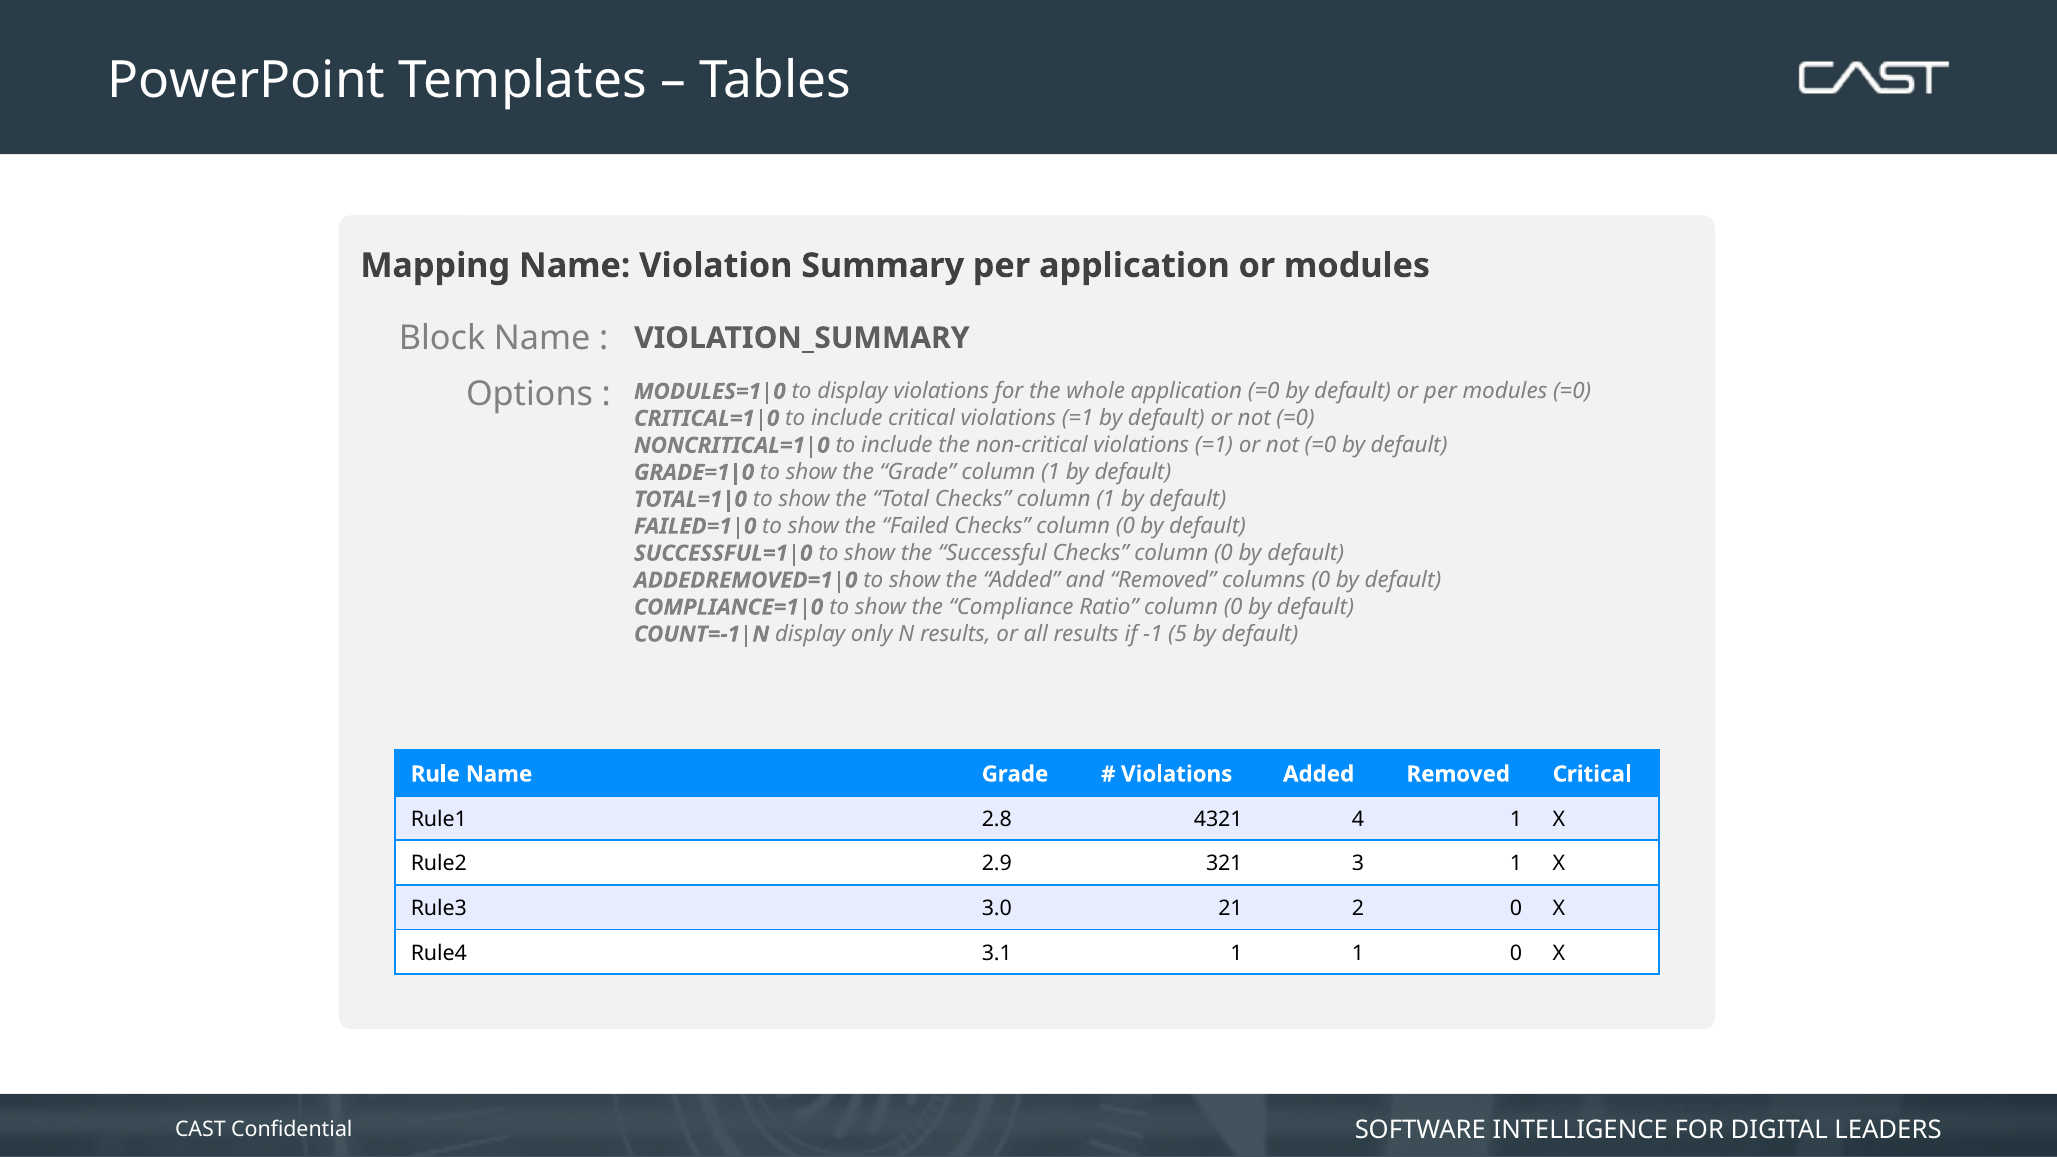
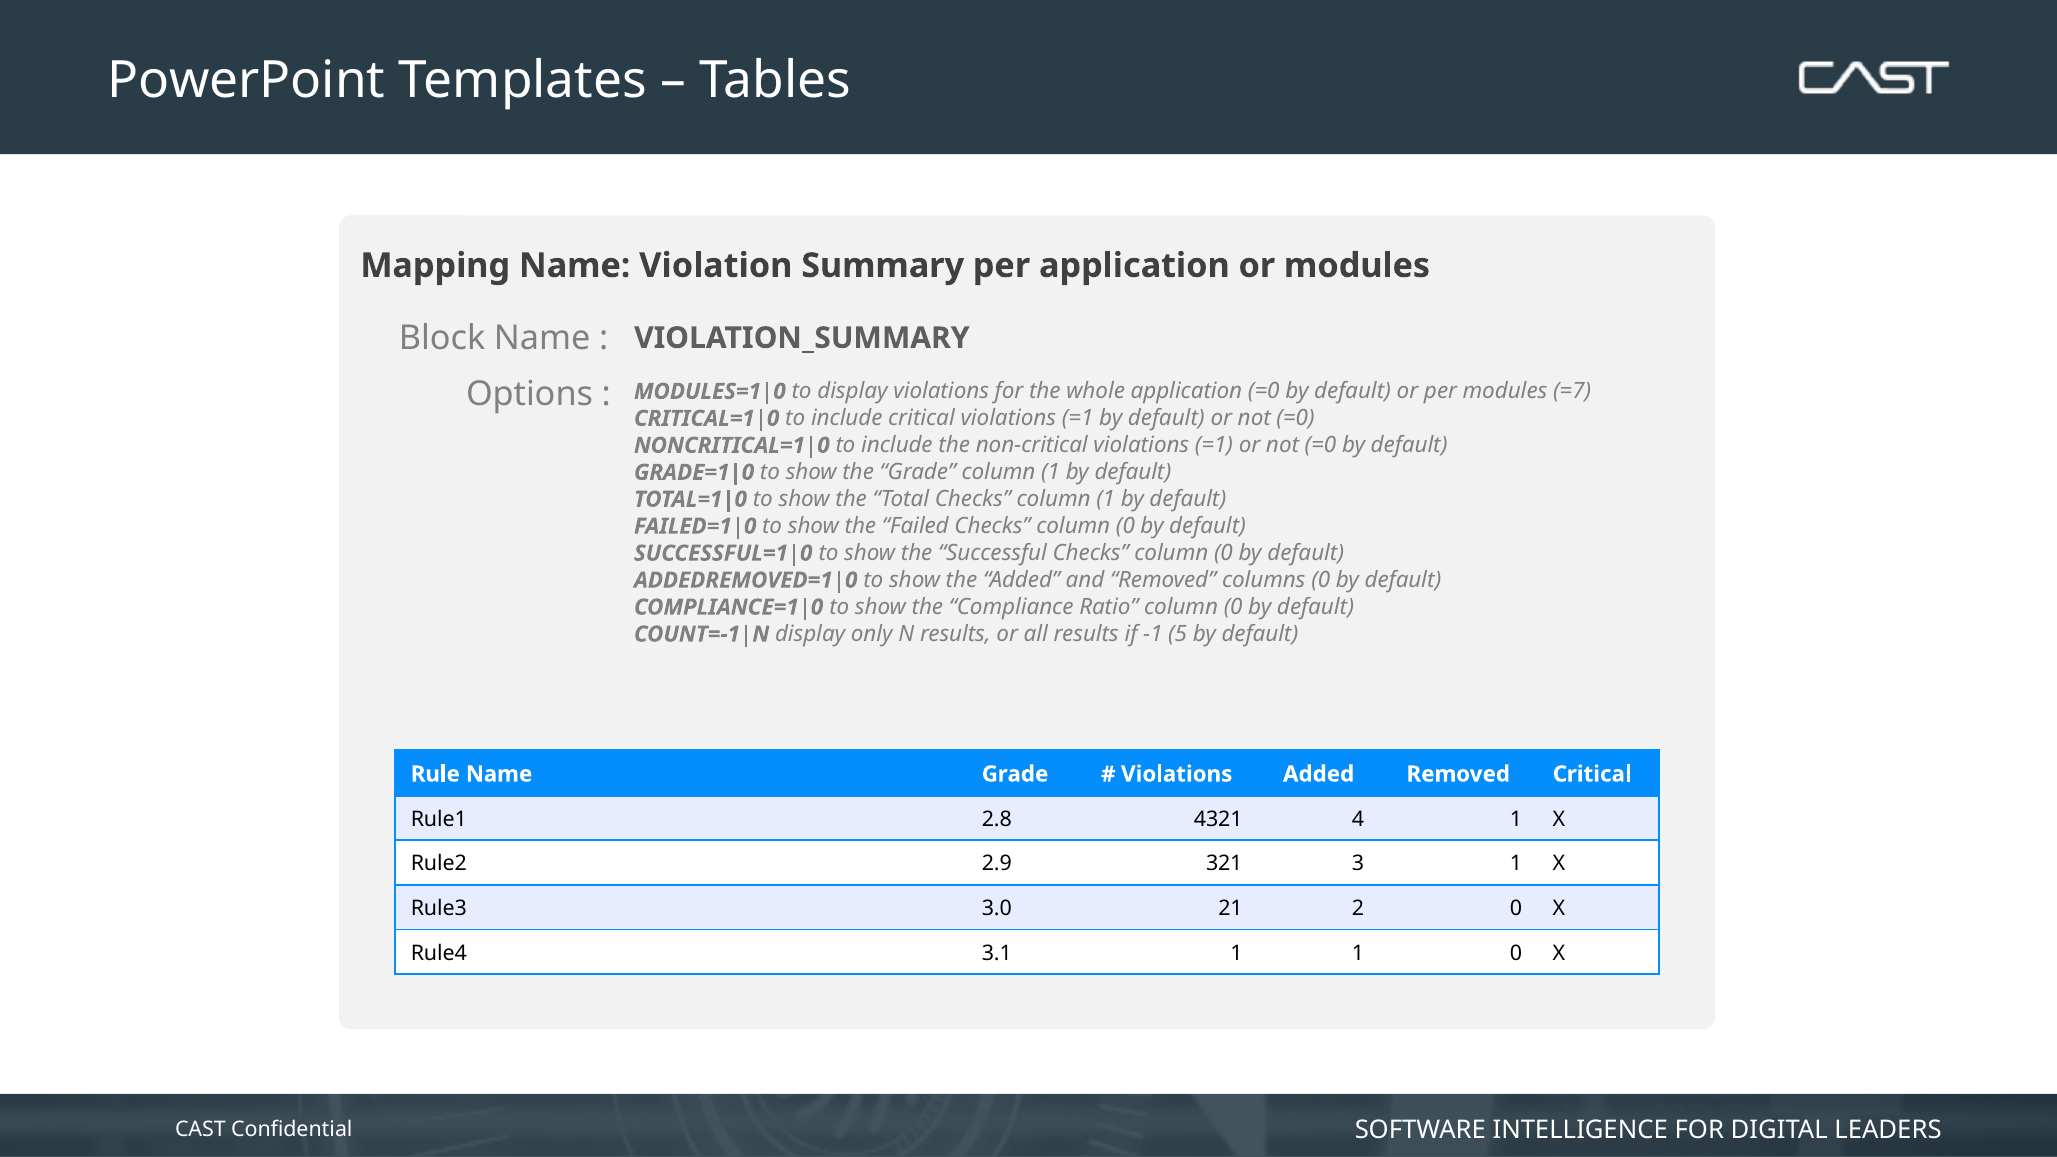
modules =0: =0 -> =7 (1572, 392)
